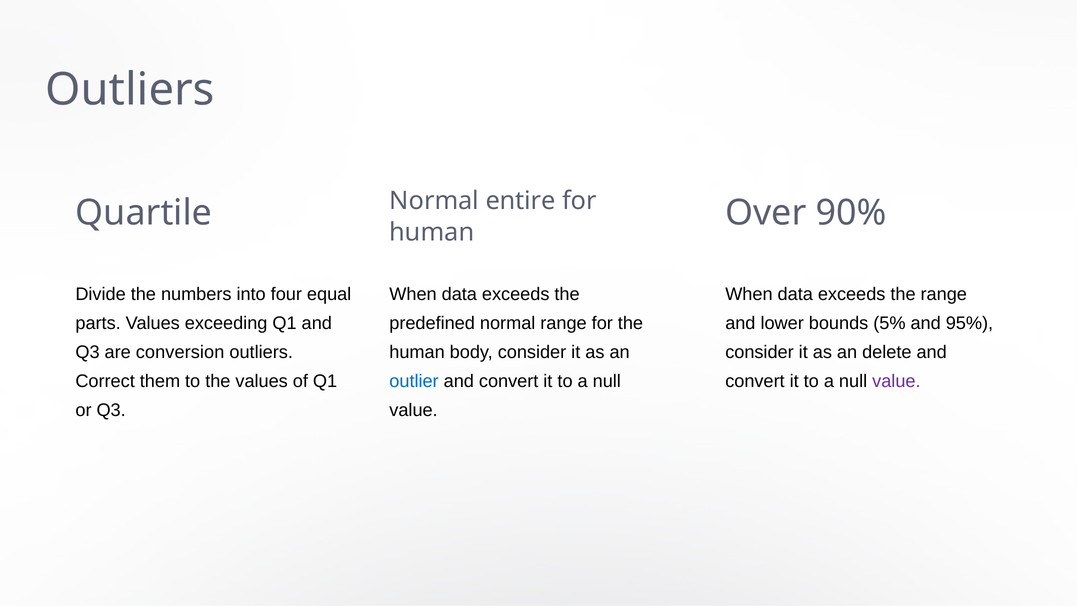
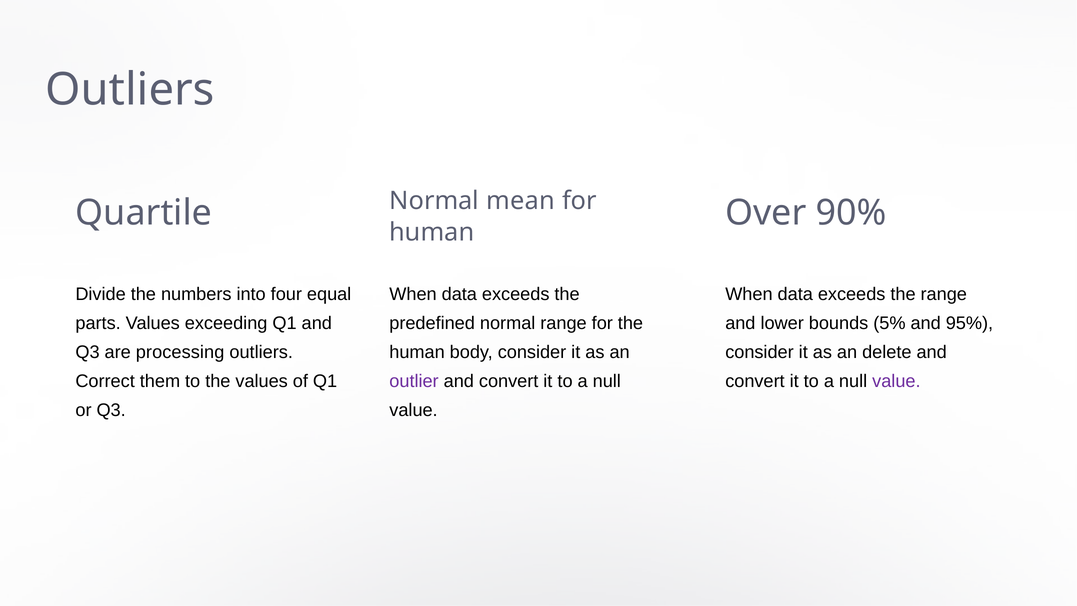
entire: entire -> mean (520, 201)
conversion: conversion -> processing (180, 352)
outlier colour: blue -> purple (414, 381)
